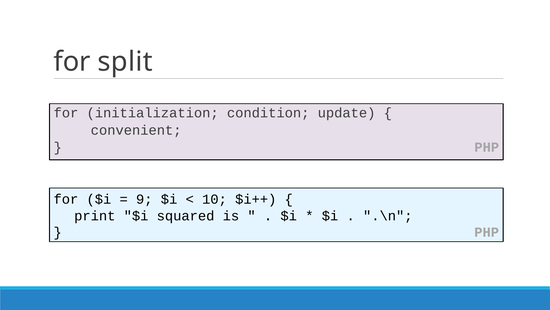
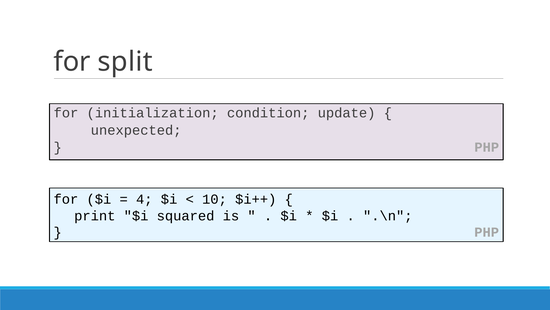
convenient: convenient -> unexpected (136, 130)
9: 9 -> 4 (144, 199)
